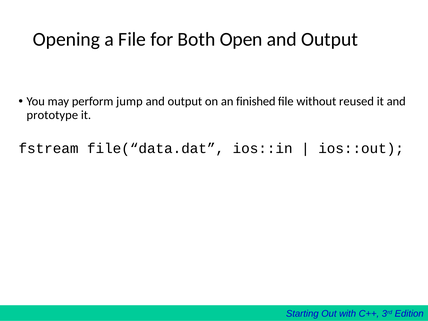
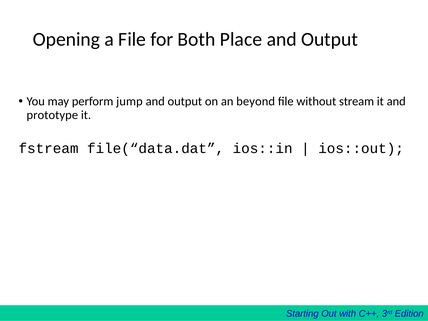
Open: Open -> Place (241, 39)
finished: finished -> beyond (256, 102)
reused: reused -> stream (357, 102)
